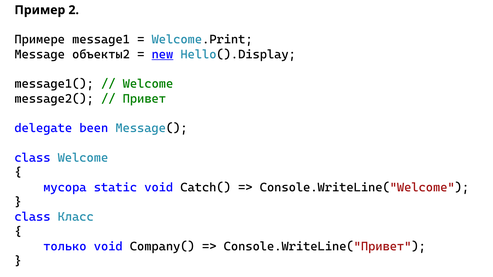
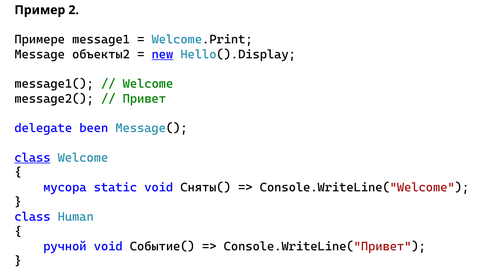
class underline: none -> present (32, 158)
Catch(: Catch( -> Сняты( (206, 188)
Класс: Класс -> Human (76, 217)
только: только -> ручной (65, 247)
Company(: Company( -> Событие( (162, 247)
